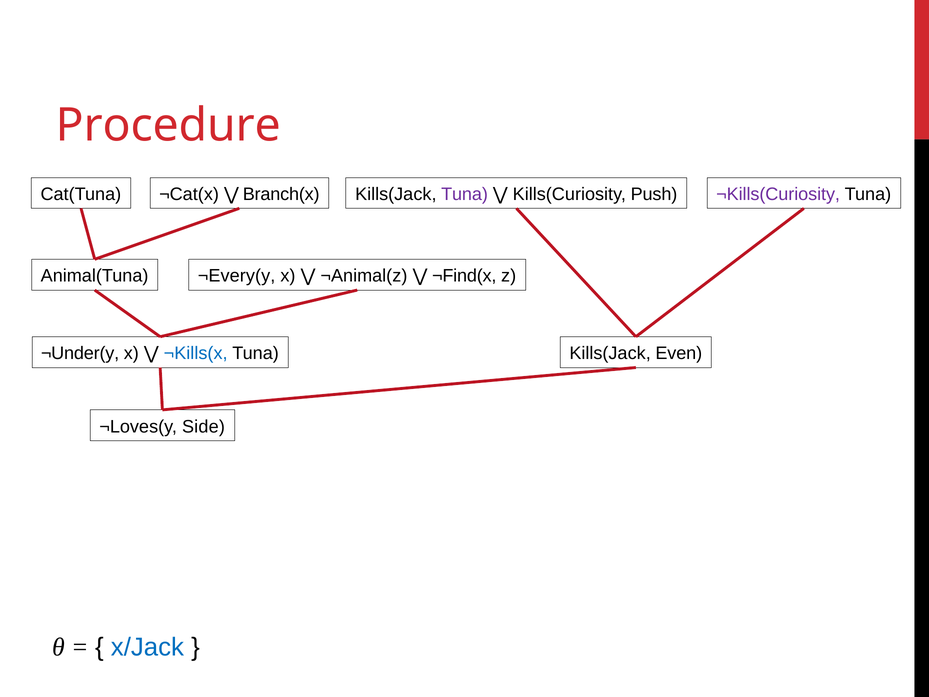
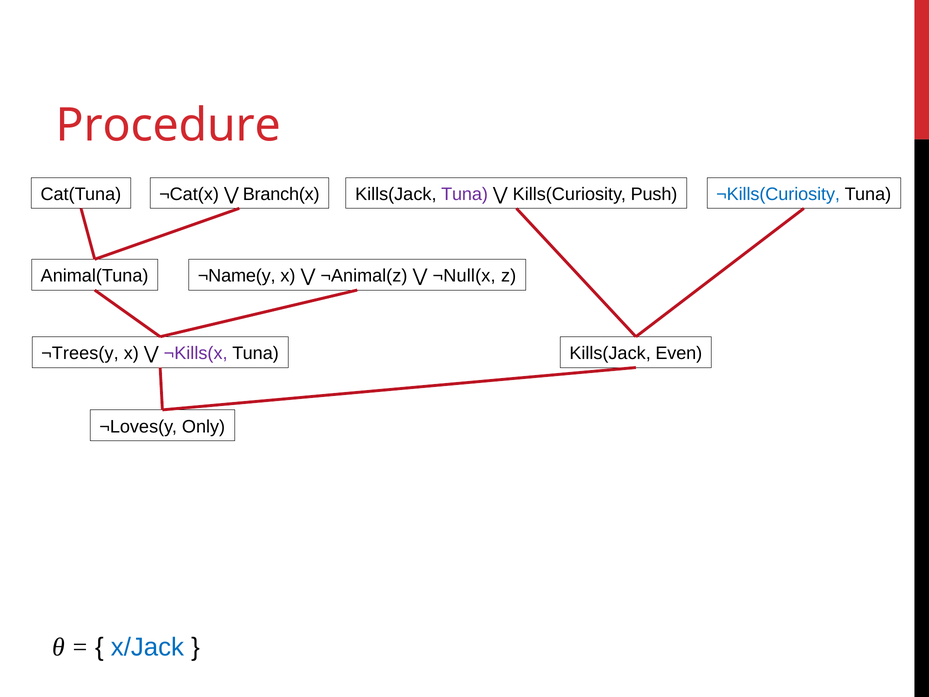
¬Kills(Curiosity colour: purple -> blue (778, 194)
¬Every(y: ¬Every(y -> ¬Name(y (237, 276)
¬Find(x: ¬Find(x -> ¬Null(x (464, 276)
¬Under(y: ¬Under(y -> ¬Trees(y (80, 353)
¬Kills(x colour: blue -> purple (196, 353)
Side: Side -> Only (204, 426)
